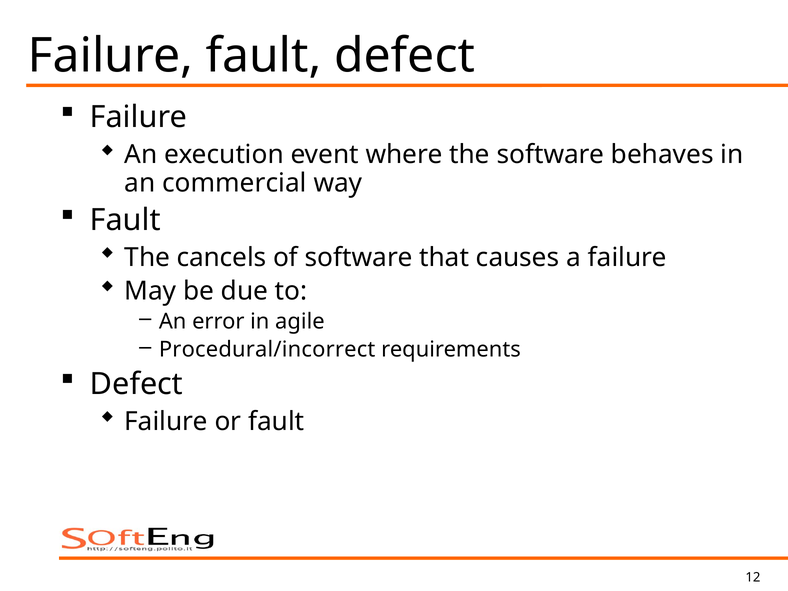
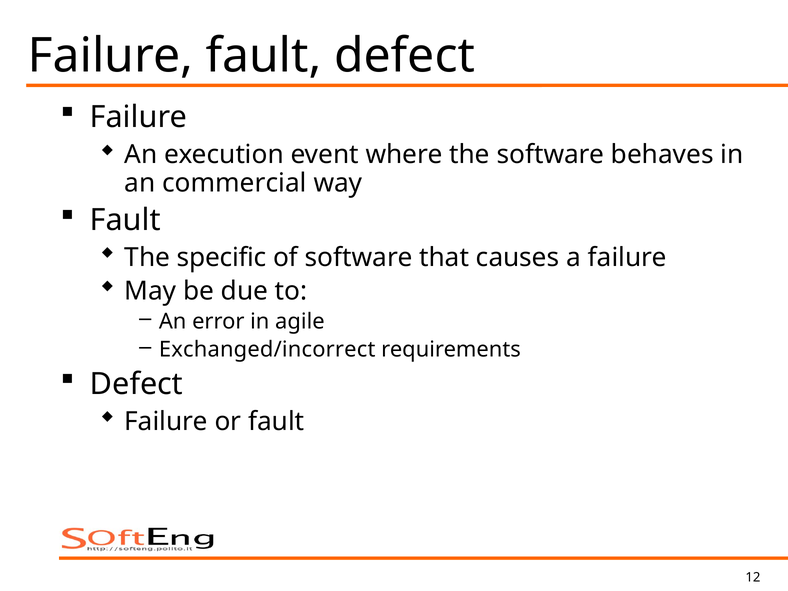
cancels: cancels -> specific (222, 257)
Procedural/incorrect: Procedural/incorrect -> Exchanged/incorrect (267, 349)
